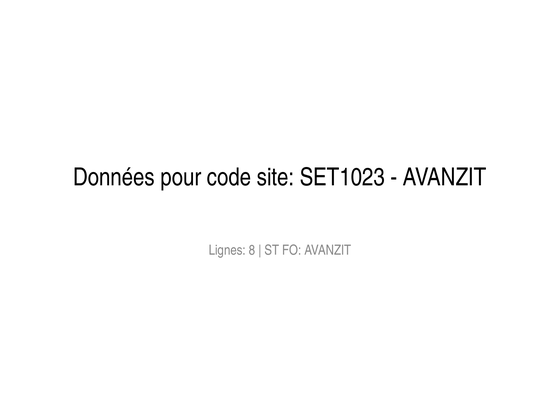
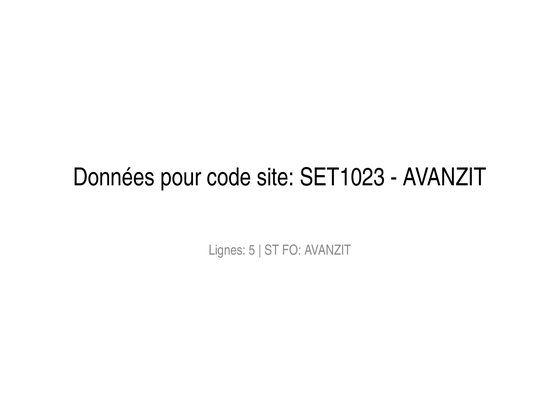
8: 8 -> 5 (252, 250)
